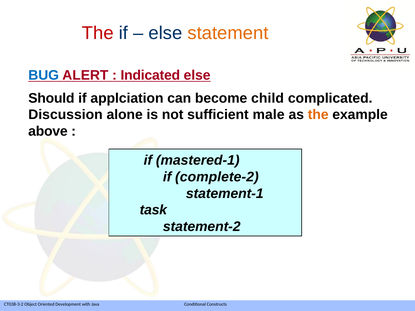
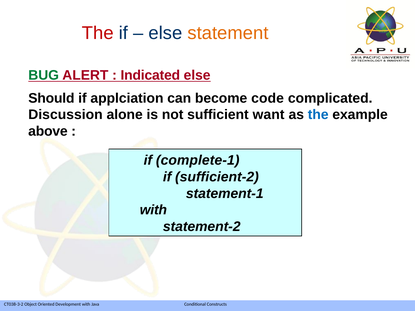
BUG colour: blue -> green (44, 75)
child: child -> code (268, 98)
male: male -> want (269, 115)
the colour: orange -> blue (318, 115)
mastered-1: mastered-1 -> complete-1 (198, 160)
complete-2: complete-2 -> sufficient-2 (217, 177)
task: task -> with (153, 210)
